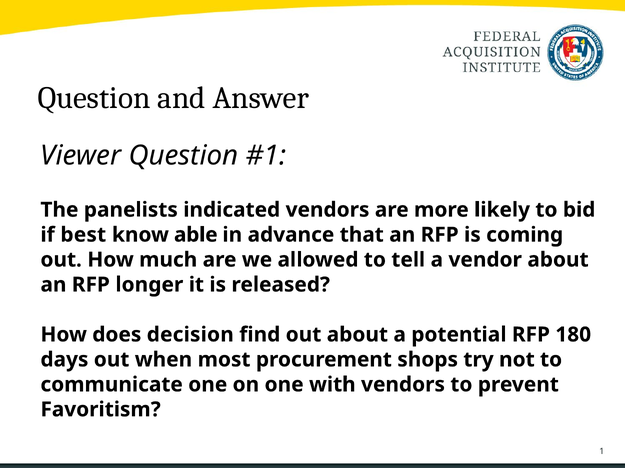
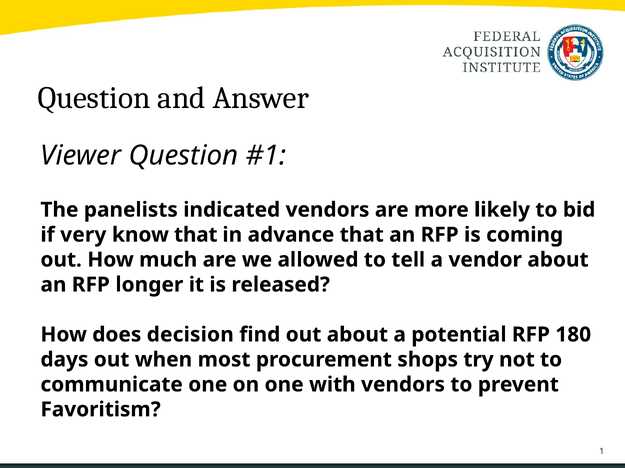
best: best -> very (83, 235)
know able: able -> that (196, 235)
